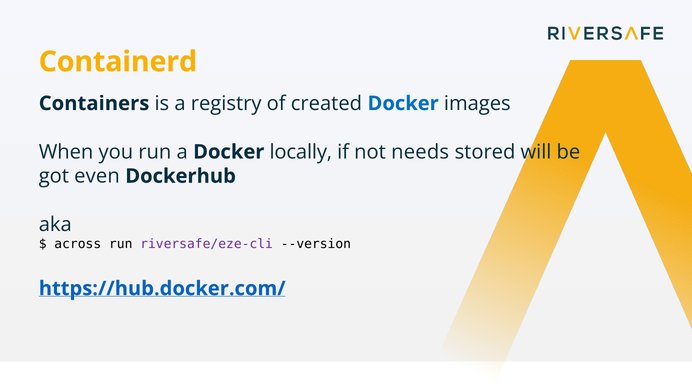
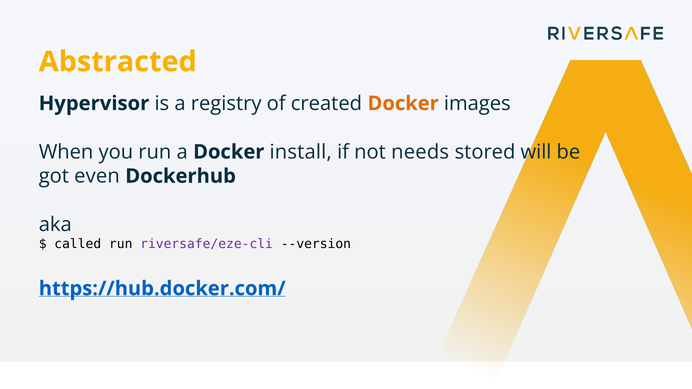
Containerd: Containerd -> Abstracted (118, 62)
Containers: Containers -> Hypervisor (94, 104)
Docker colour: blue -> orange (403, 104)
locally: locally -> install (301, 152)
across: across -> called (78, 244)
